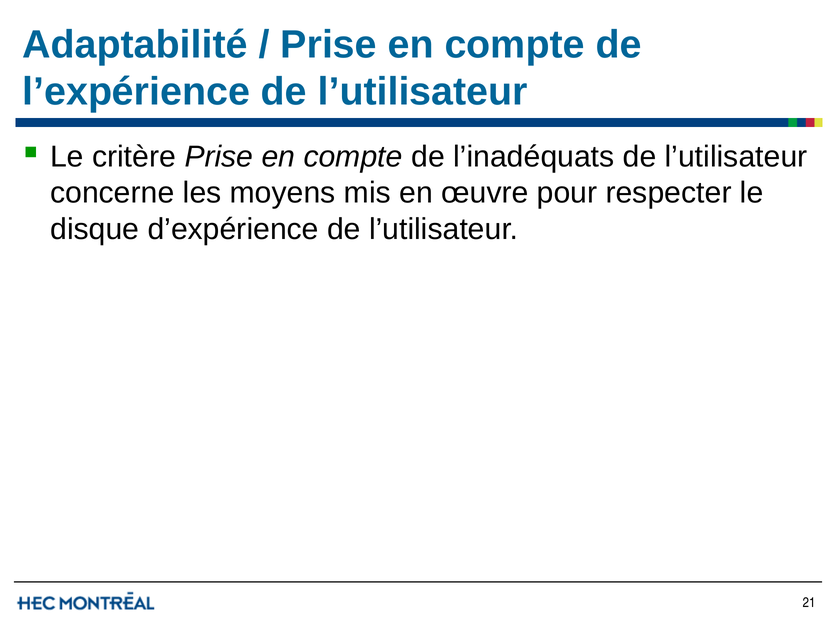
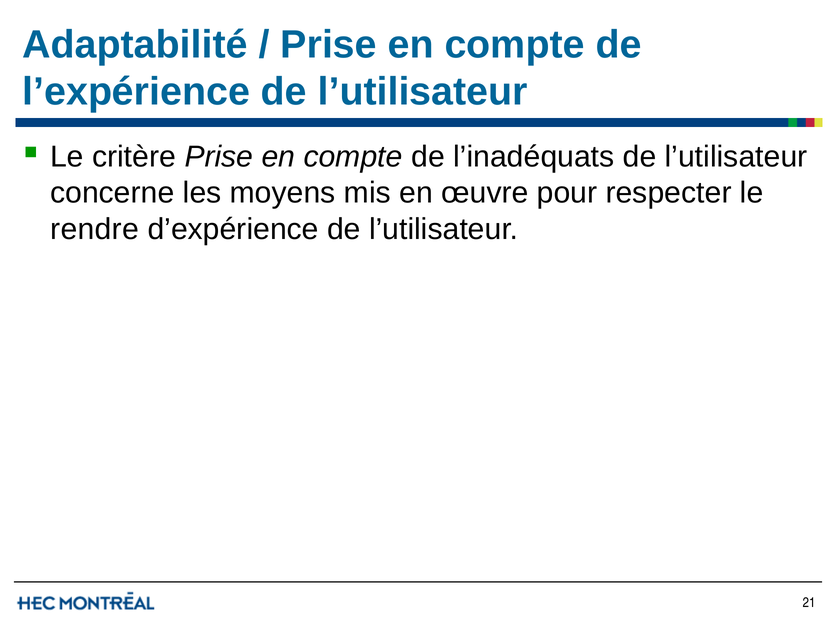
disque: disque -> rendre (95, 229)
